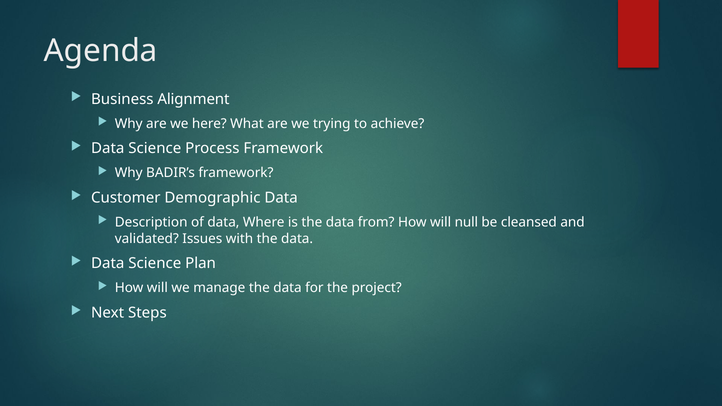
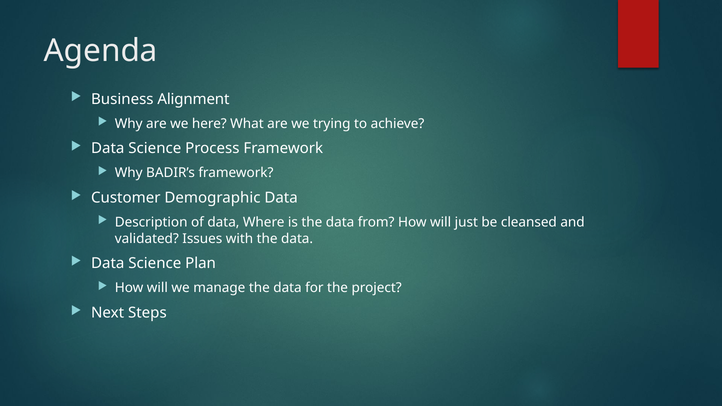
null: null -> just (466, 222)
